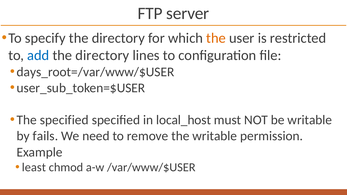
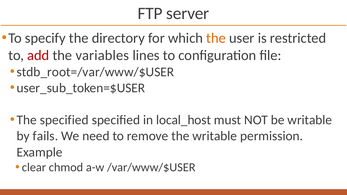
add colour: blue -> red (38, 55)
directory: directory -> variables (102, 55)
days_root=/var/www/$USER: days_root=/var/www/$USER -> stdb_root=/var/www/$USER (95, 72)
least: least -> clear (34, 168)
